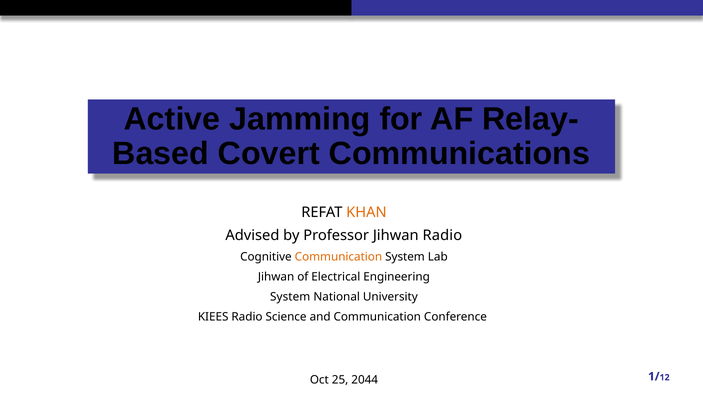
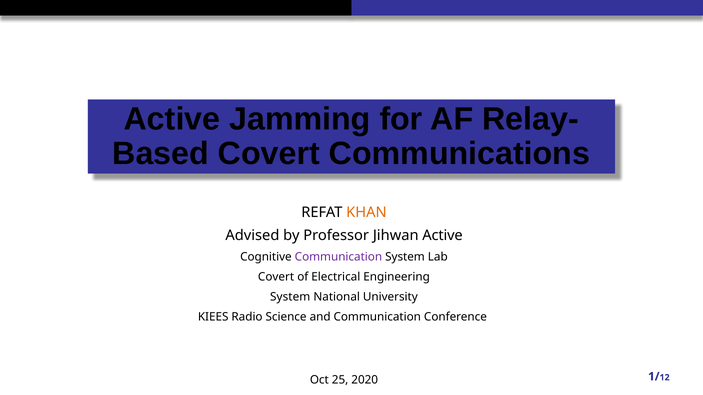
Jihwan Radio: Radio -> Active (443, 236)
Communication colour: orange -> purple (338, 257)
Jihwan: Jihwan -> Covert (276, 277)
2044: 2044 -> 2020 (365, 380)
